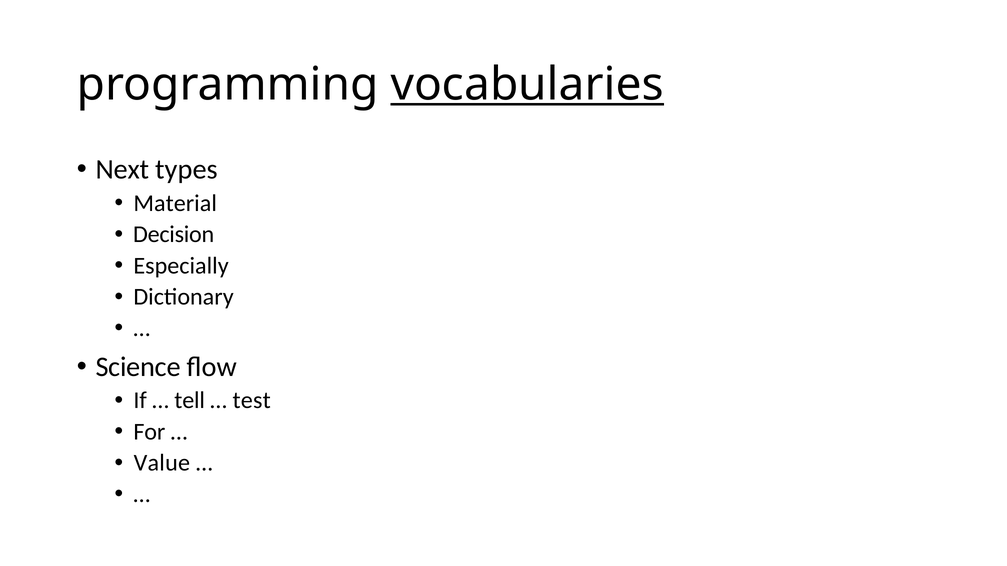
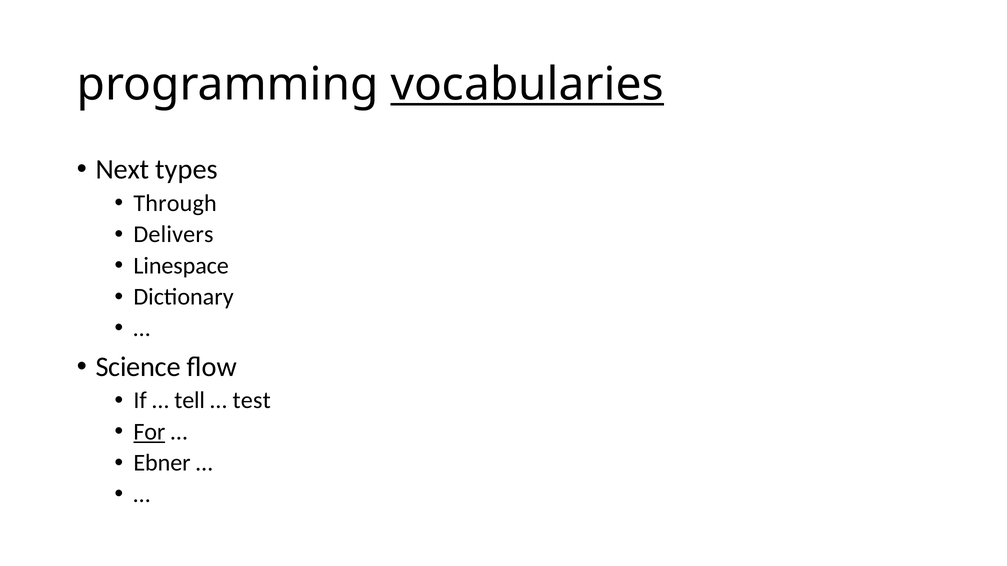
Material: Material -> Through (175, 203)
Decision: Decision -> Delivers (173, 235)
Especially: Especially -> Linespace (181, 266)
For underline: none -> present (149, 432)
Value: Value -> Ebner (162, 463)
